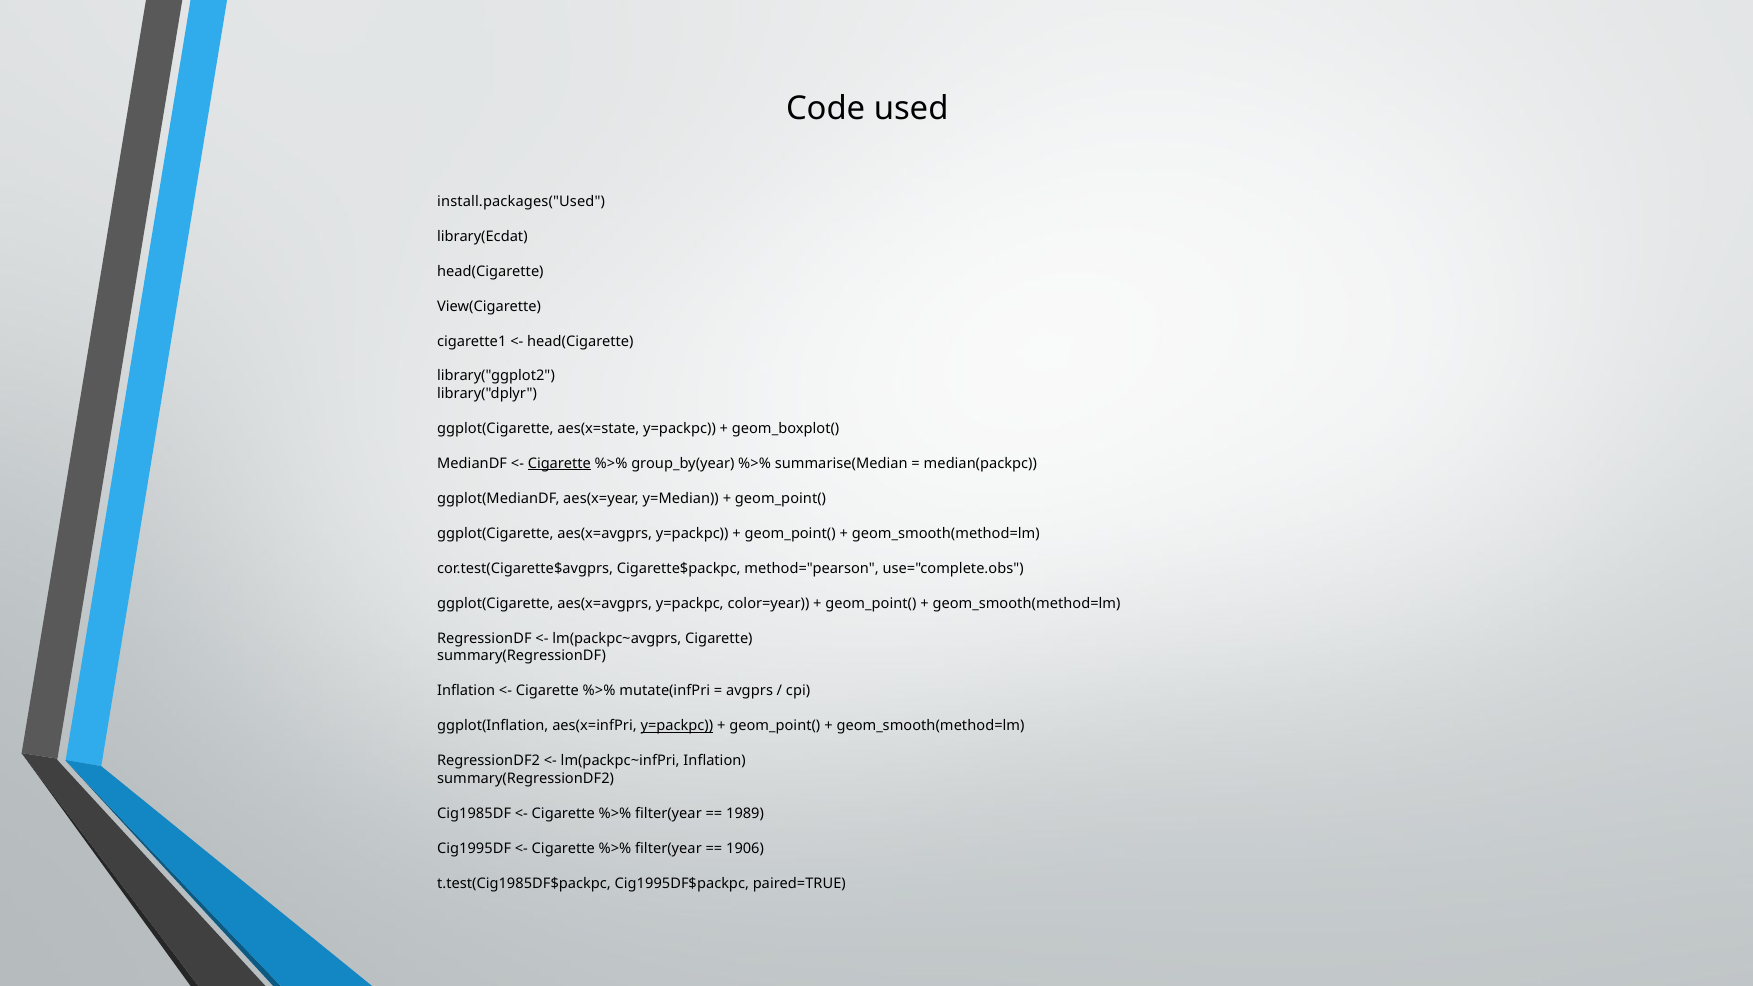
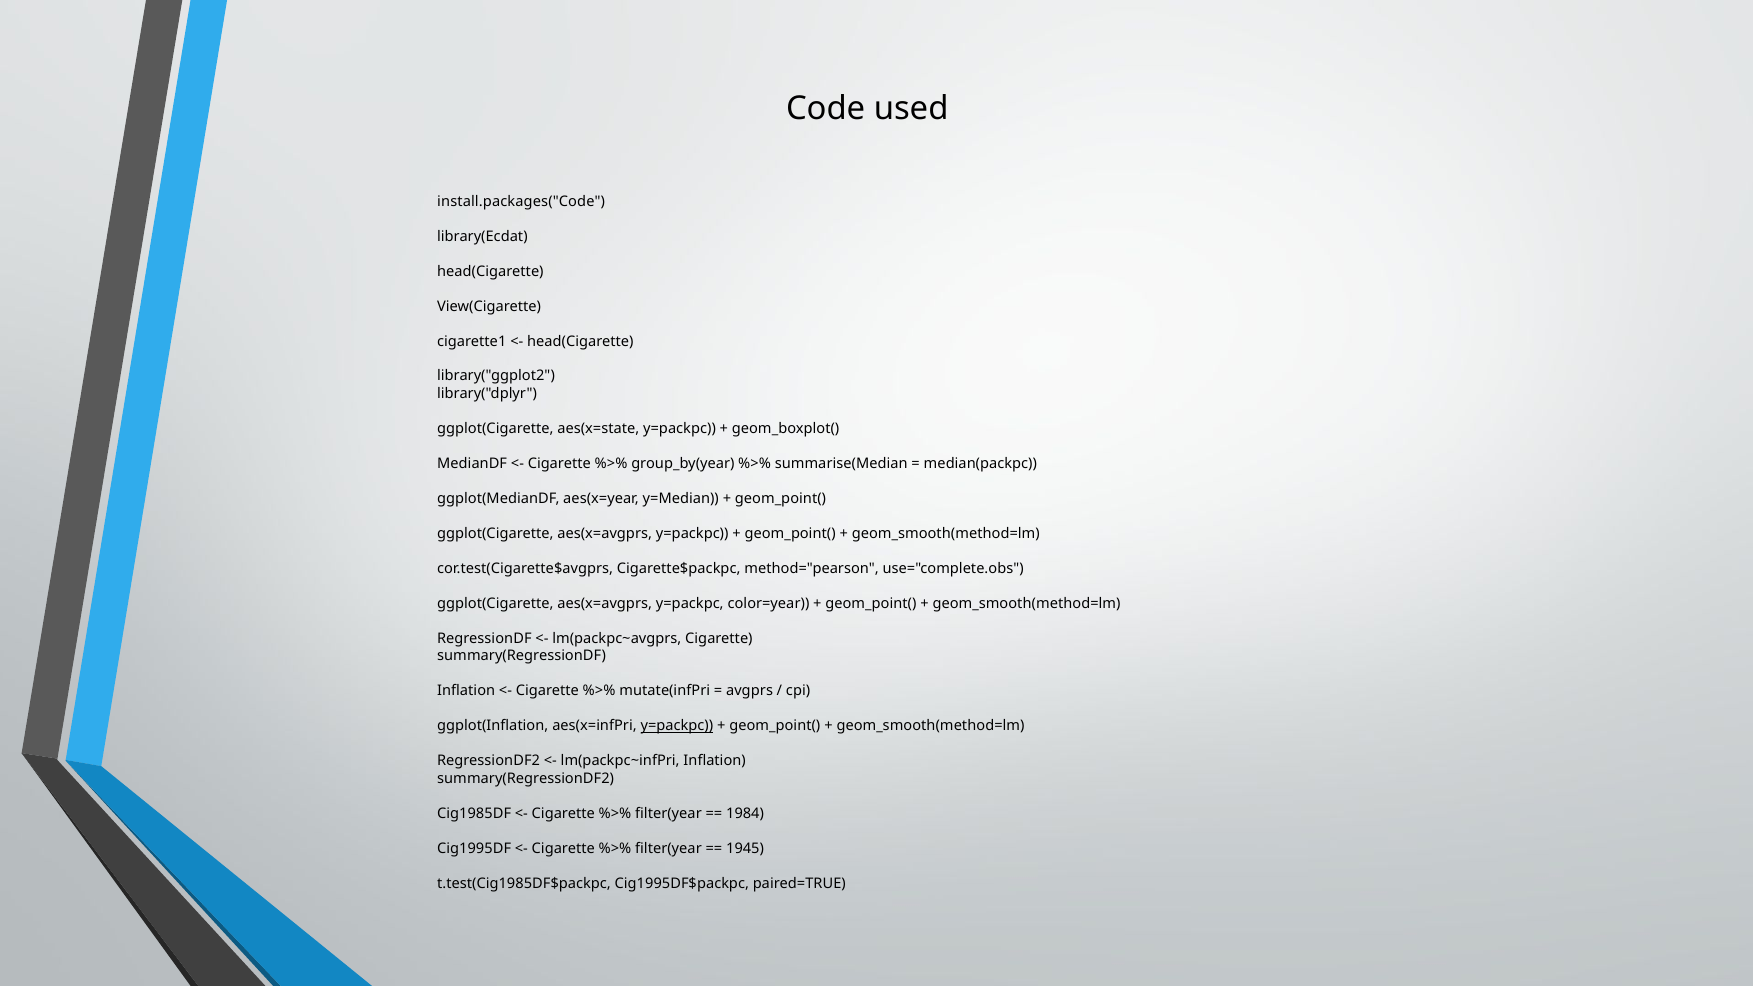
install.packages("Used: install.packages("Used -> install.packages("Code (521, 201)
Cigarette underline: present -> none (559, 464)
1989: 1989 -> 1984 (745, 814)
1906: 1906 -> 1945 (745, 849)
